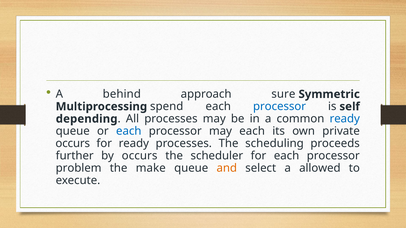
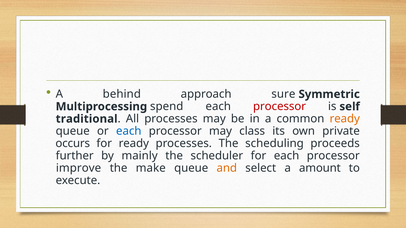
processor colour: blue -> red (280, 107)
depending: depending -> traditional (87, 119)
ready colour: blue -> orange (345, 119)
may each: each -> class (252, 131)
by occurs: occurs -> mainly (140, 156)
problem: problem -> improve (79, 168)
allowed: allowed -> amount (320, 168)
